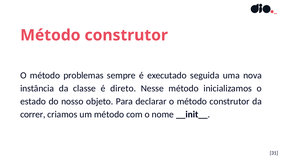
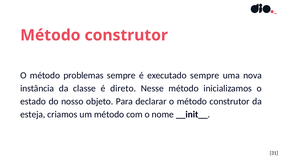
executado seguida: seguida -> sempre (205, 75)
correr: correr -> esteja (33, 114)
